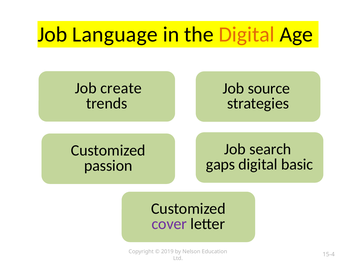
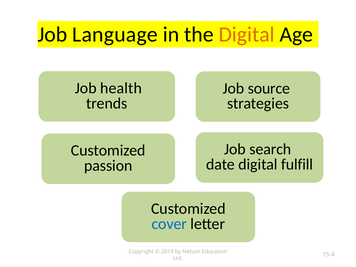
create: create -> health (121, 88)
gaps: gaps -> date (220, 164)
basic: basic -> fulfill (297, 164)
cover colour: purple -> blue (169, 224)
